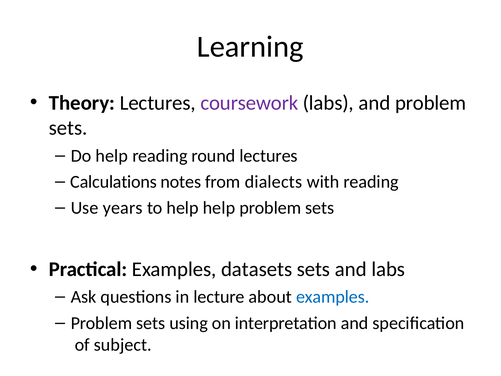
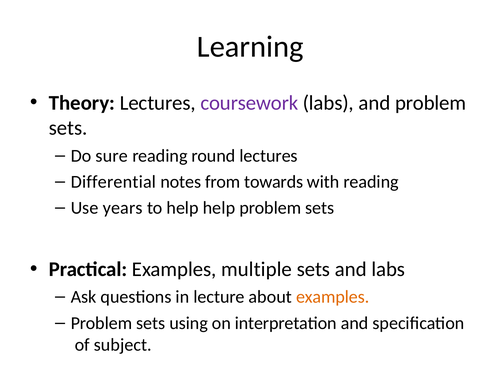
Do help: help -> sure (112, 156)
Calculations: Calculations -> Differential (113, 182)
dialects: dialects -> towards (274, 182)
datasets: datasets -> multiple (257, 269)
examples colour: blue -> orange (333, 297)
